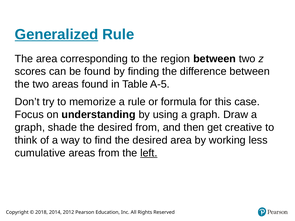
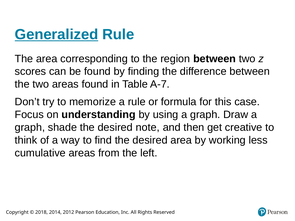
A-5: A-5 -> A-7 (160, 84)
desired from: from -> note (148, 128)
left underline: present -> none (149, 153)
